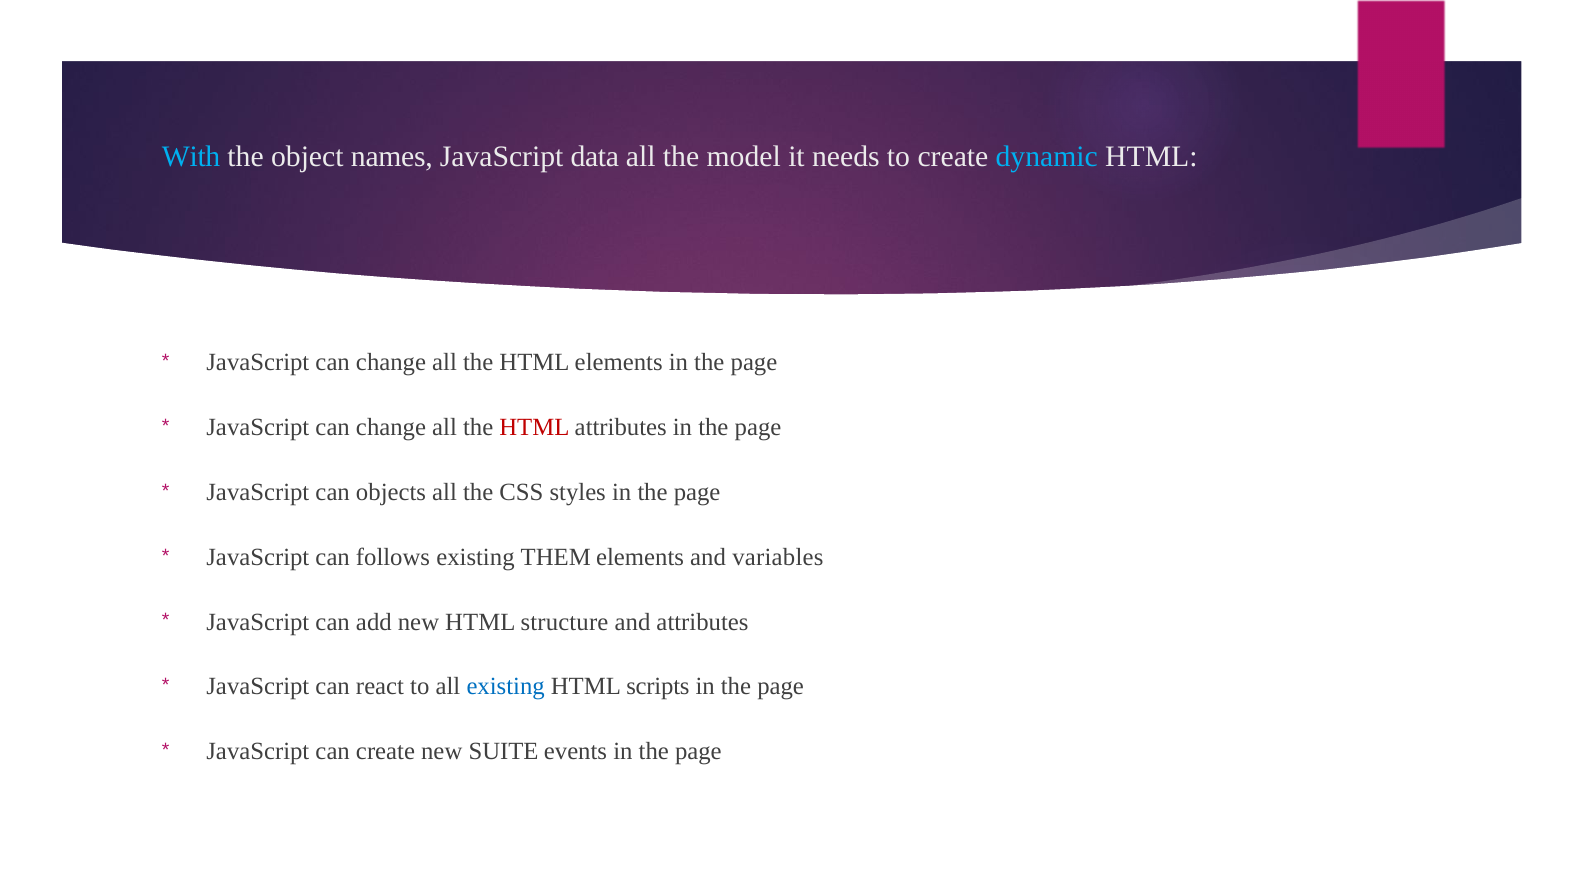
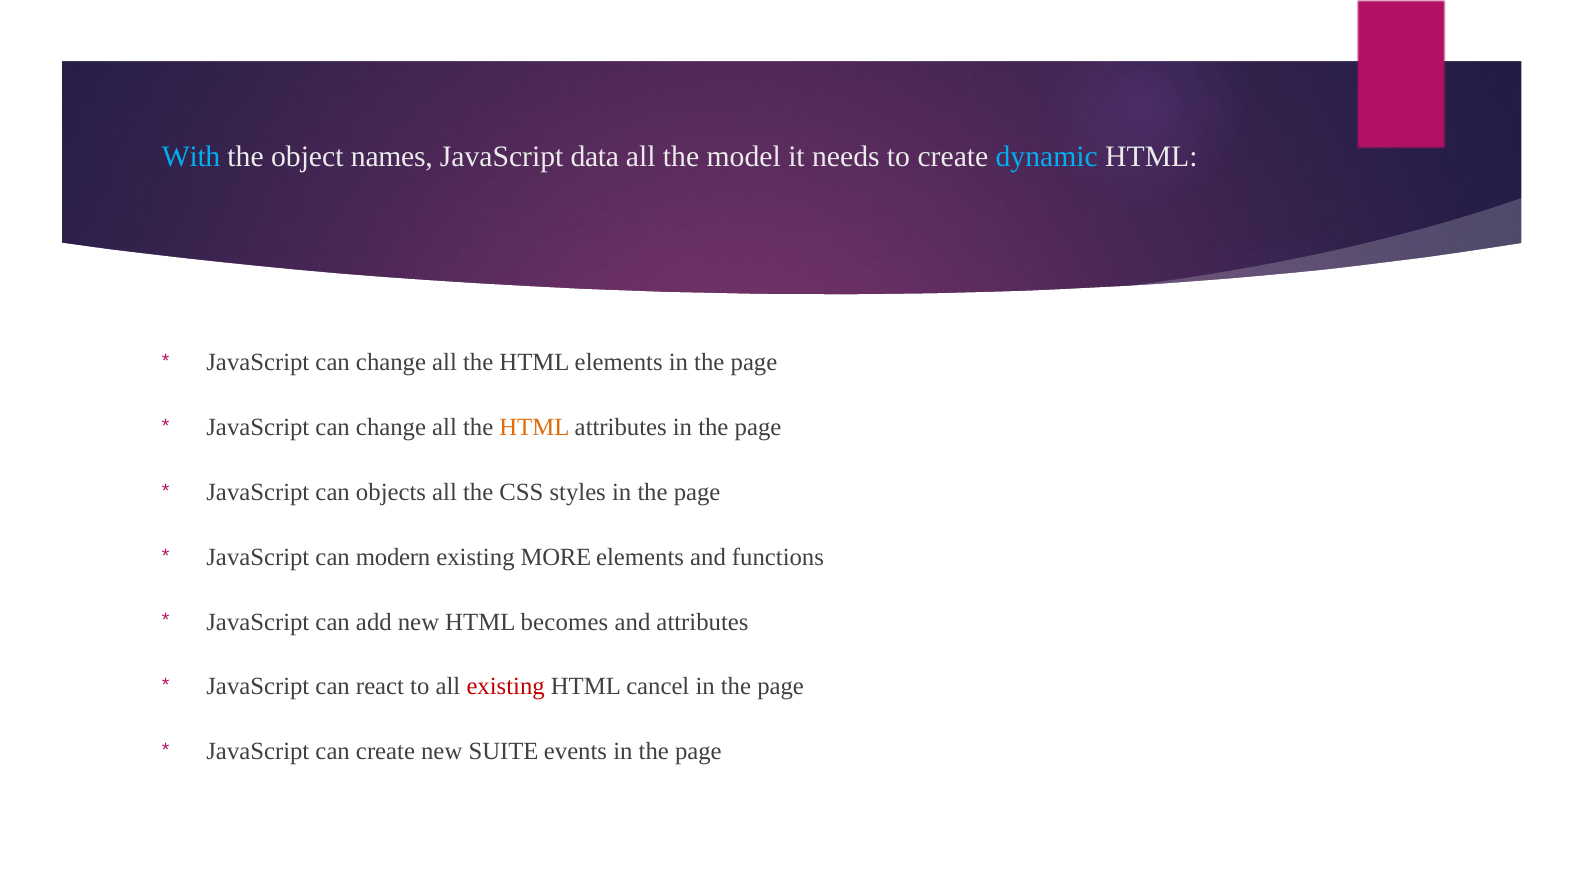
HTML colour: red -> orange (534, 428)
follows: follows -> modern (393, 557)
THEM: THEM -> MORE (556, 557)
variables: variables -> functions (778, 557)
structure: structure -> becomes (564, 622)
existing colour: blue -> red (506, 687)
scripts: scripts -> cancel (658, 687)
